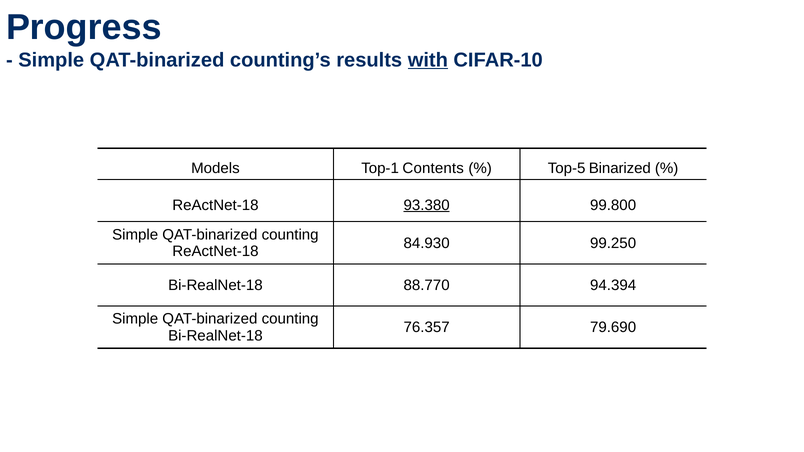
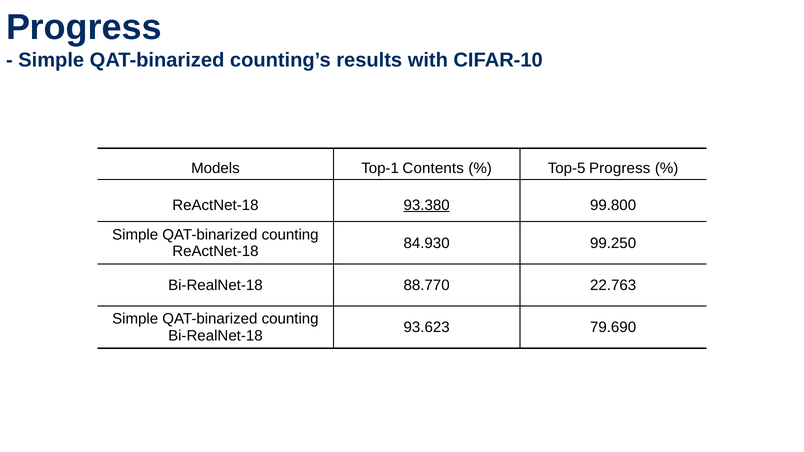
with underline: present -> none (428, 60)
Top-5 Binarized: Binarized -> Progress (620, 168)
94.394: 94.394 -> 22.763 (613, 285)
76.357: 76.357 -> 93.623 (427, 328)
